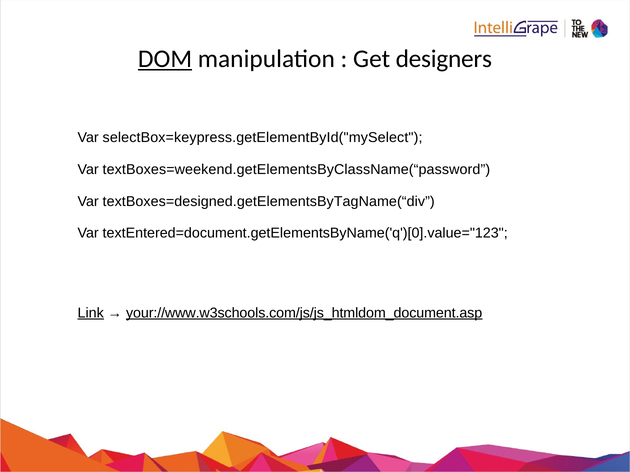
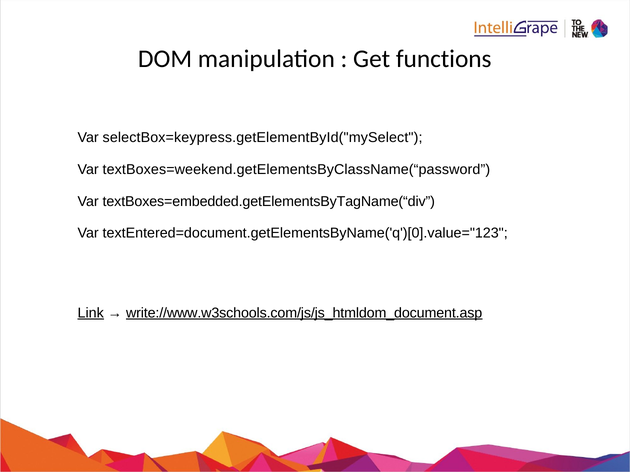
DOM underline: present -> none (165, 59)
designers: designers -> functions (444, 59)
textBoxes=designed.getElementsByTagName(“div: textBoxes=designed.getElementsByTagName(“div -> textBoxes=embedded.getElementsByTagName(“div (269, 202)
your://www.w3schools.com/js/js_htmldom_document.asp: your://www.w3schools.com/js/js_htmldom_document.asp -> write://www.w3schools.com/js/js_htmldom_document.asp (304, 313)
